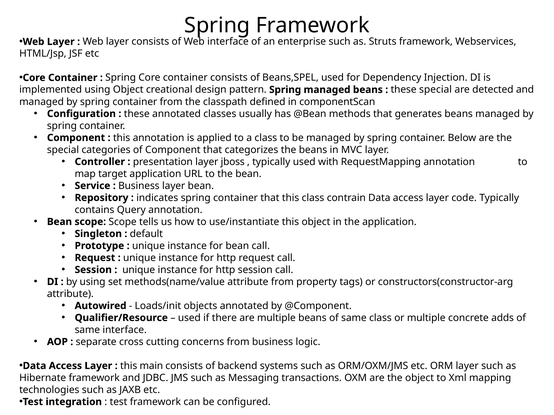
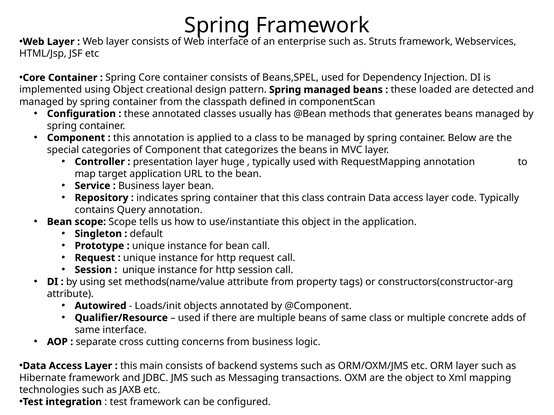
these special: special -> loaded (436, 90)
jboss: jboss -> huge (233, 162)
